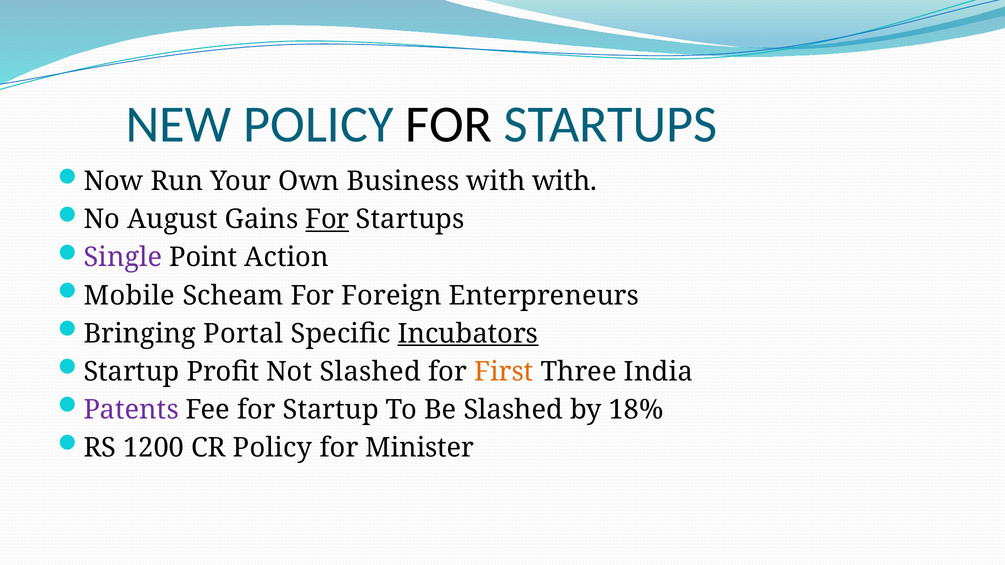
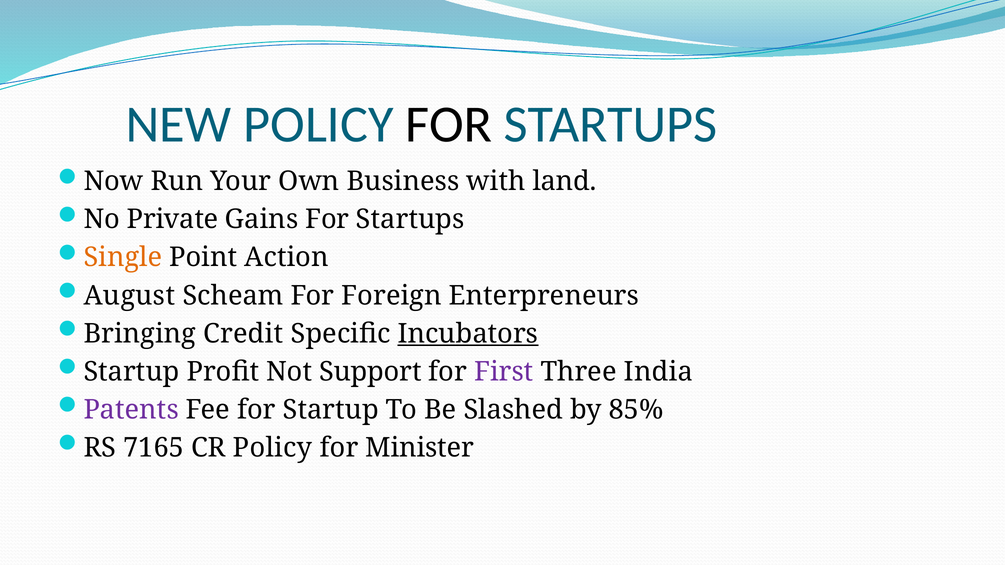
with with: with -> land (564, 181)
August: August -> Private (173, 220)
For underline: present -> none (327, 220)
Single colour: purple -> orange (123, 258)
Mobile: Mobile -> August (129, 296)
Portal: Portal -> Credit (243, 334)
Not Slashed: Slashed -> Support (370, 372)
First colour: orange -> purple (504, 372)
18%: 18% -> 85% (636, 410)
1200: 1200 -> 7165 (154, 448)
